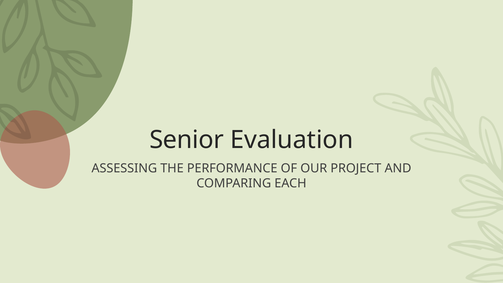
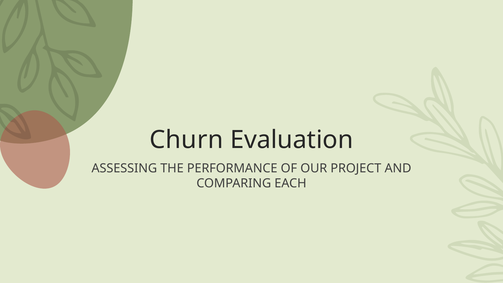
Senior: Senior -> Churn (186, 140)
